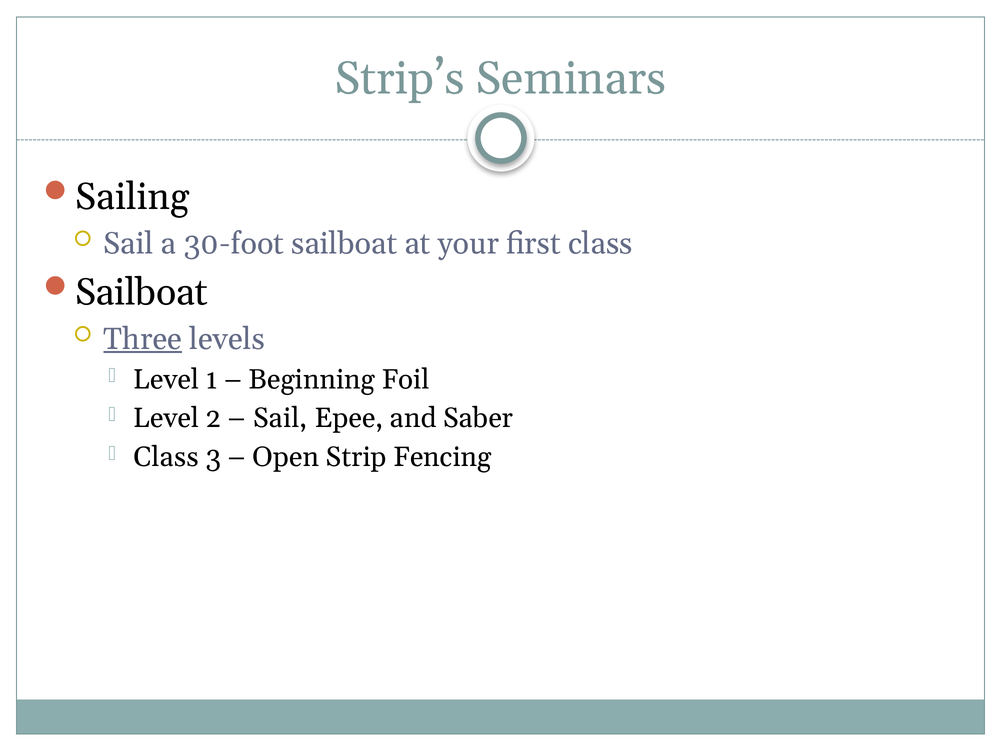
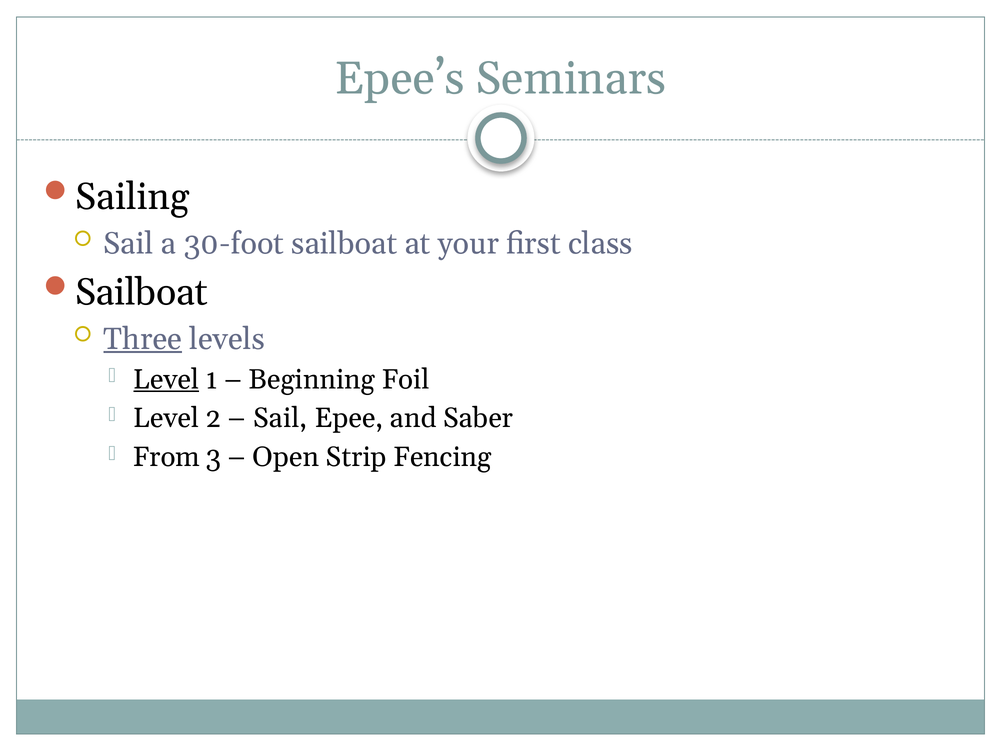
Strip’s: Strip’s -> Epee’s (400, 79)
Level underline: none -> present (166, 380)
Class: Class -> From (166, 458)
